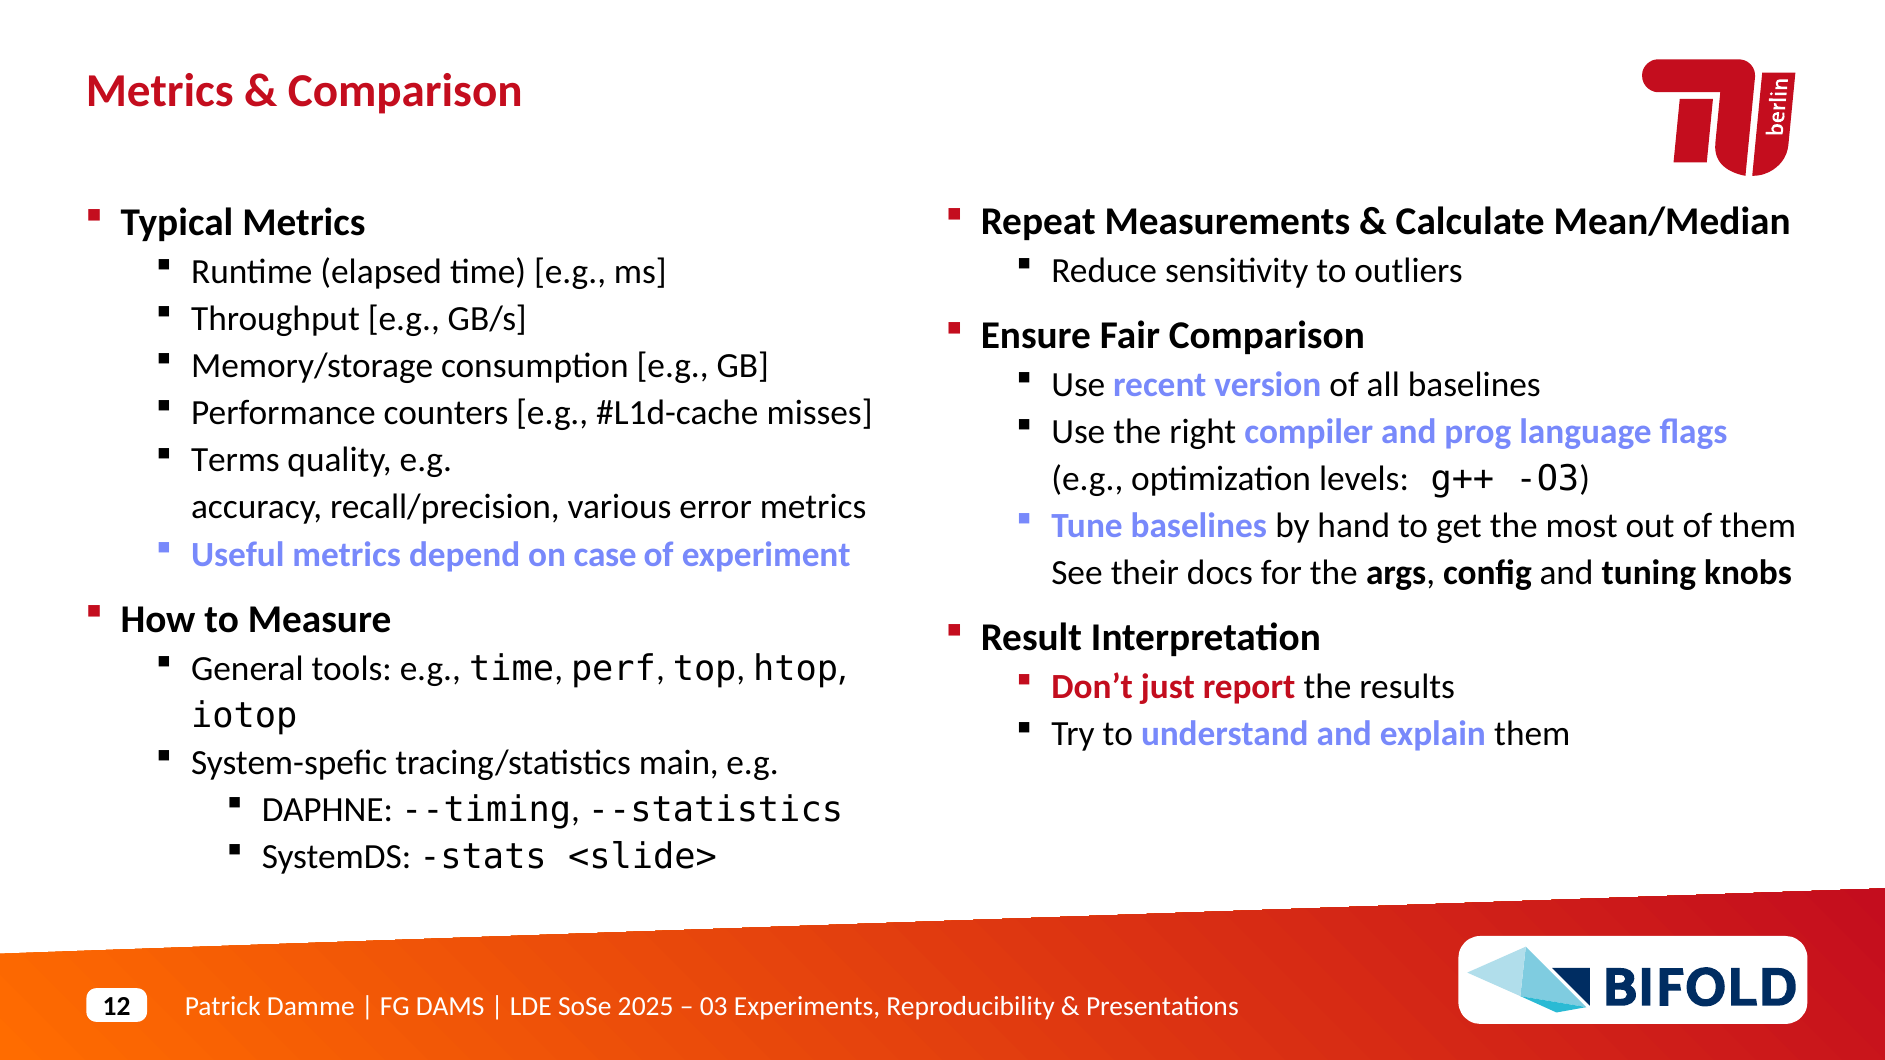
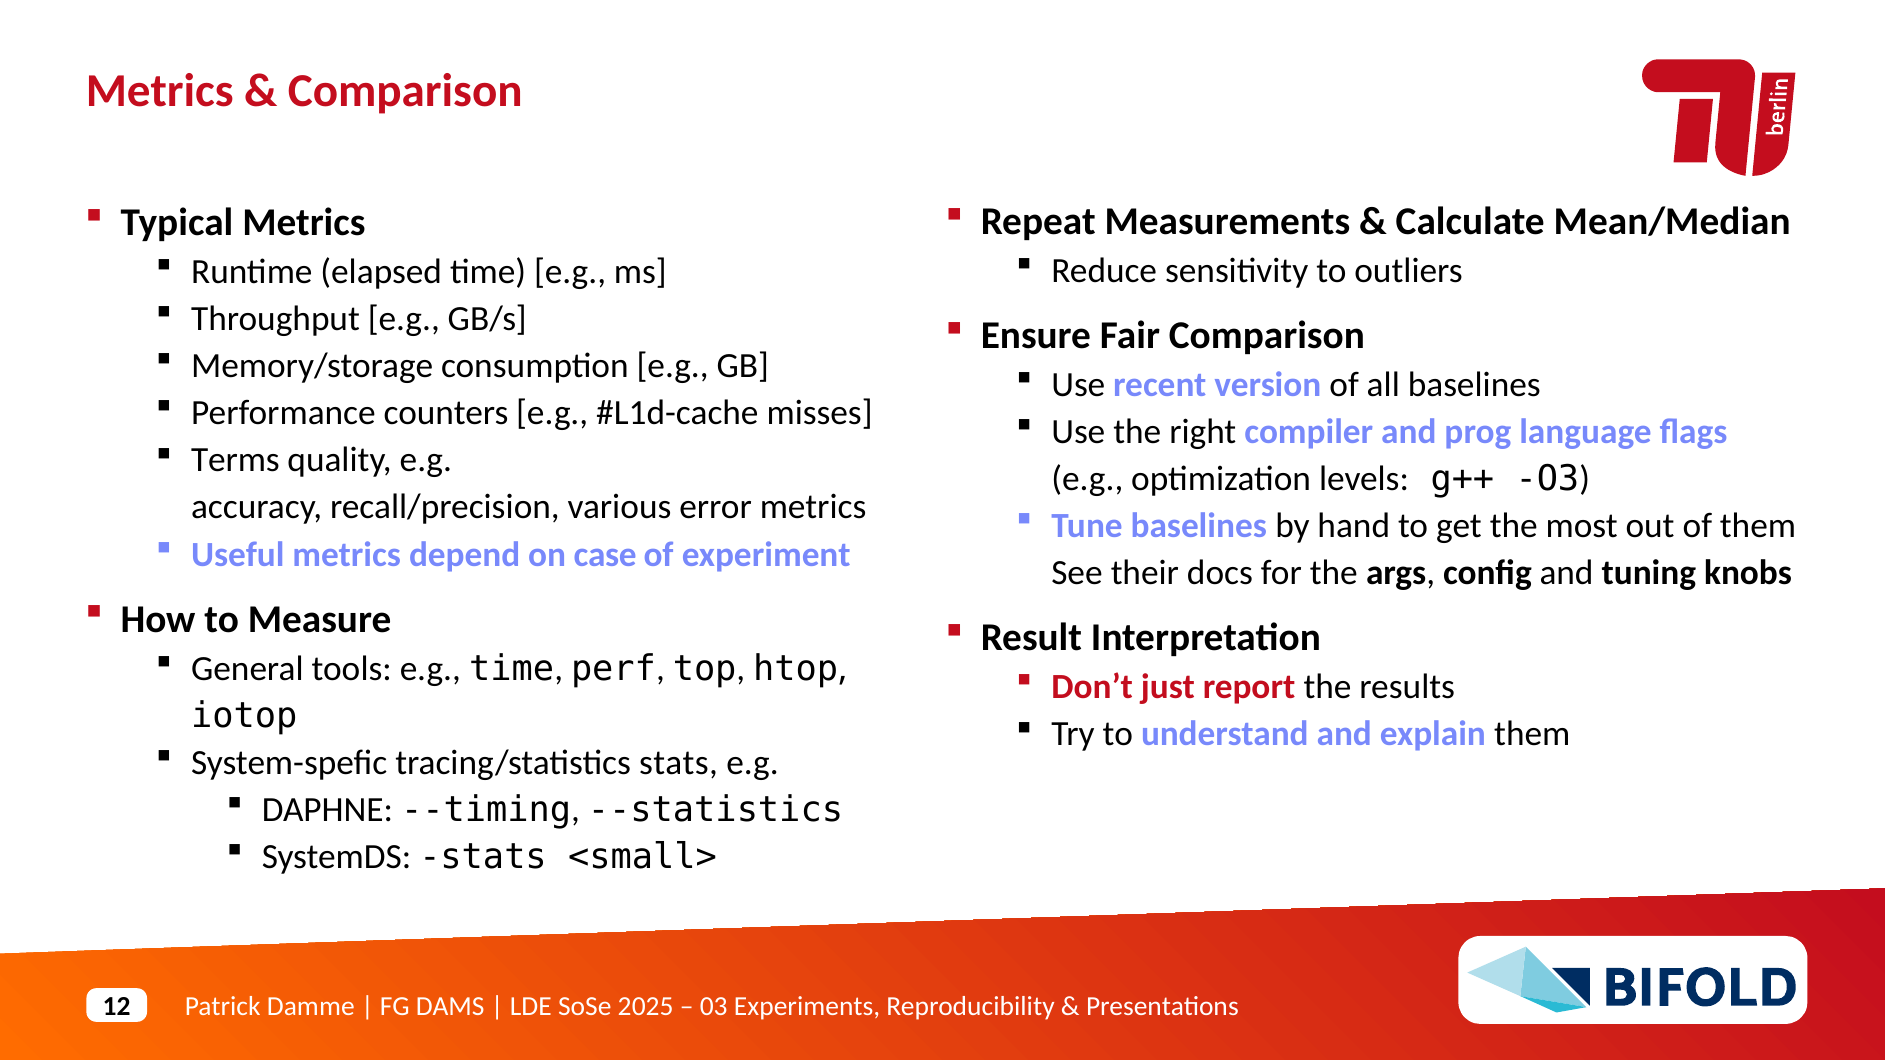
tracing/statistics main: main -> stats (679, 763)
<slide>: <slide> -> <small> (642, 857)
